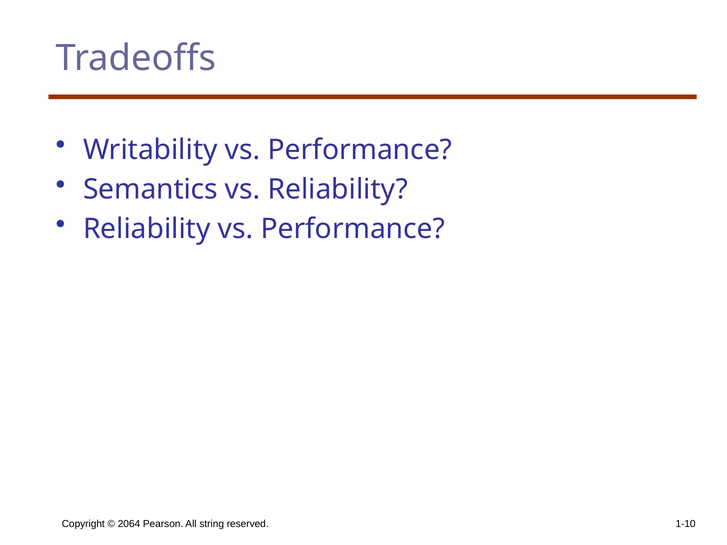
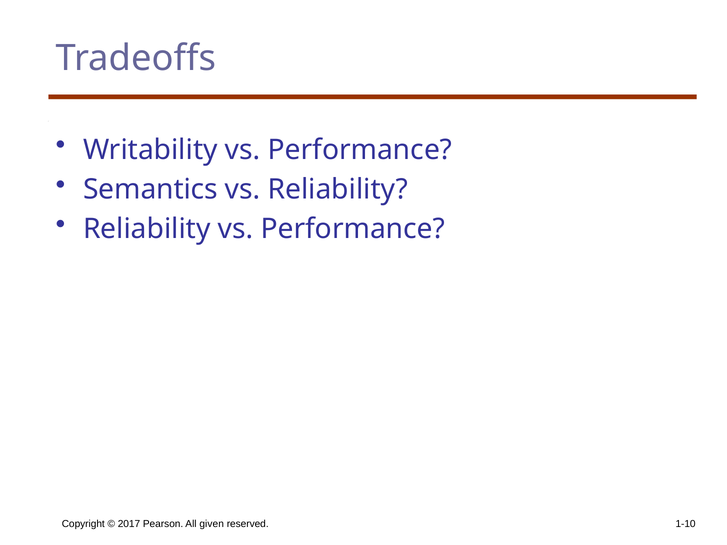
2064: 2064 -> 2017 (129, 524)
string: string -> given (212, 524)
